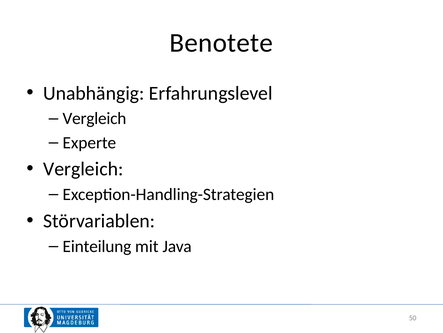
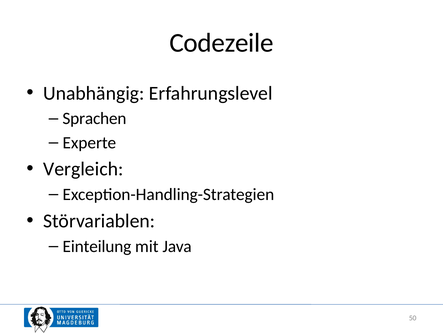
Benotete: Benotete -> Codezeile (222, 43)
Vergleich: Vergleich -> Sprachen (94, 118)
